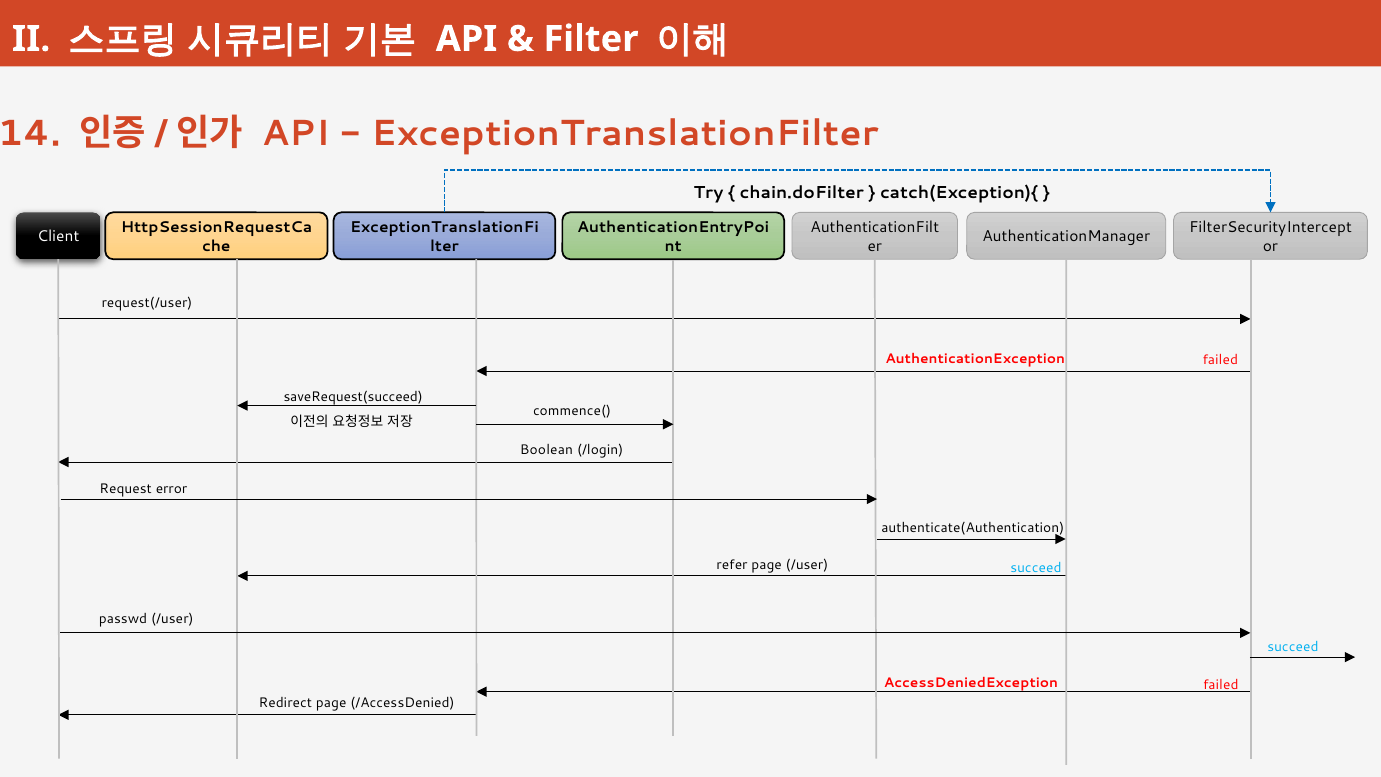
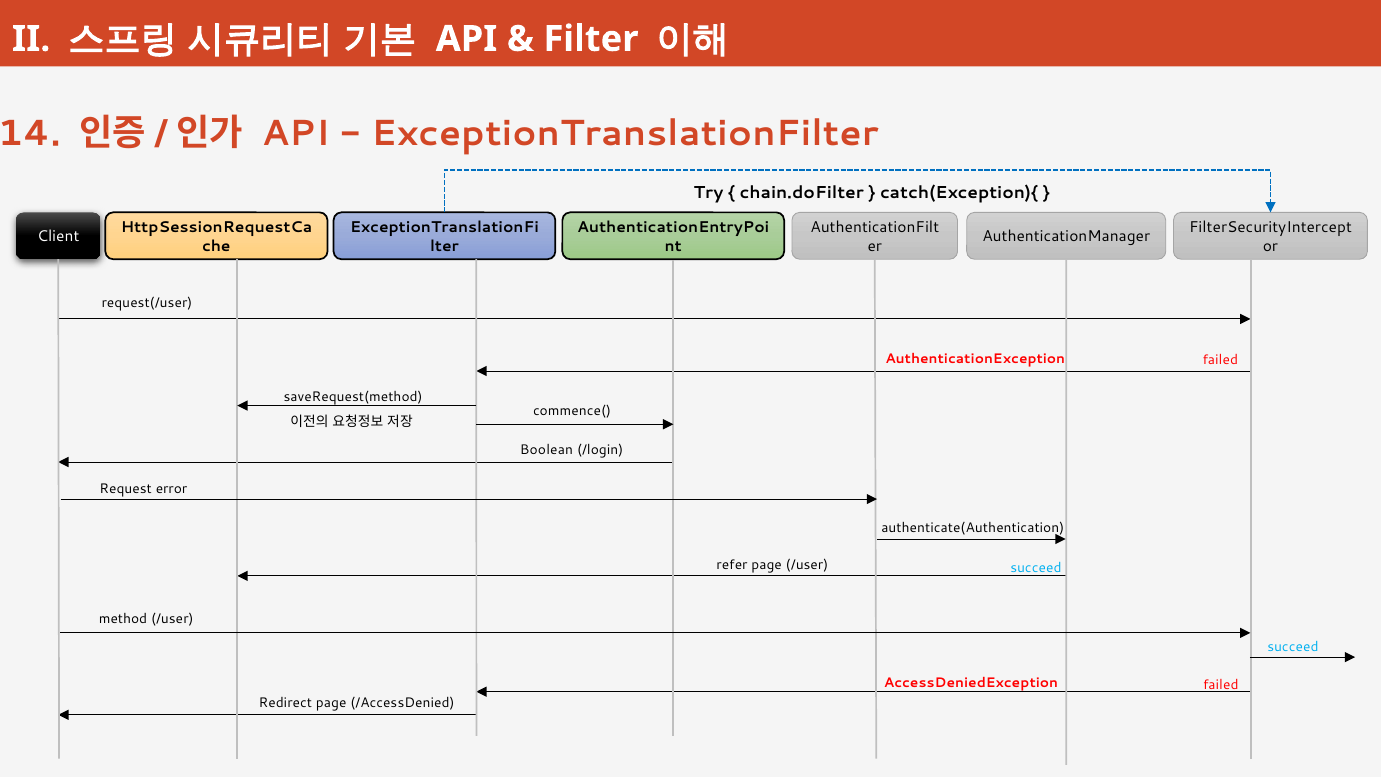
saveRequest(succeed: saveRequest(succeed -> saveRequest(method (353, 397)
passwd: passwd -> method (123, 619)
